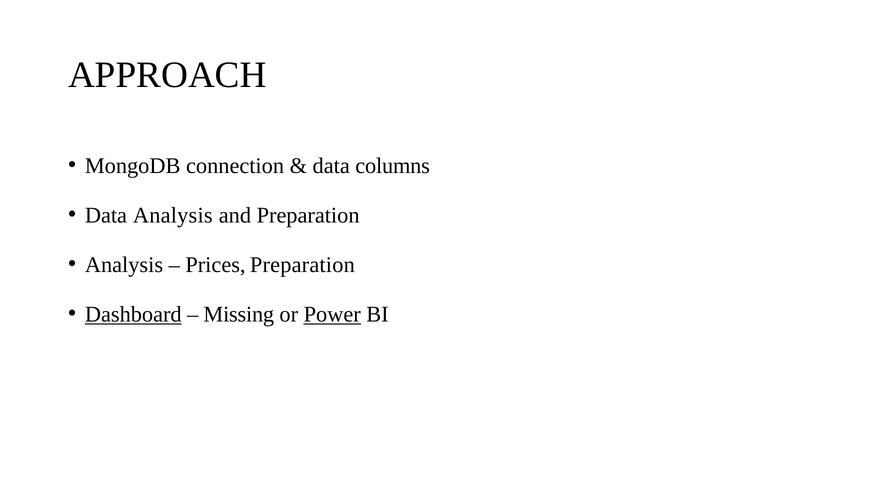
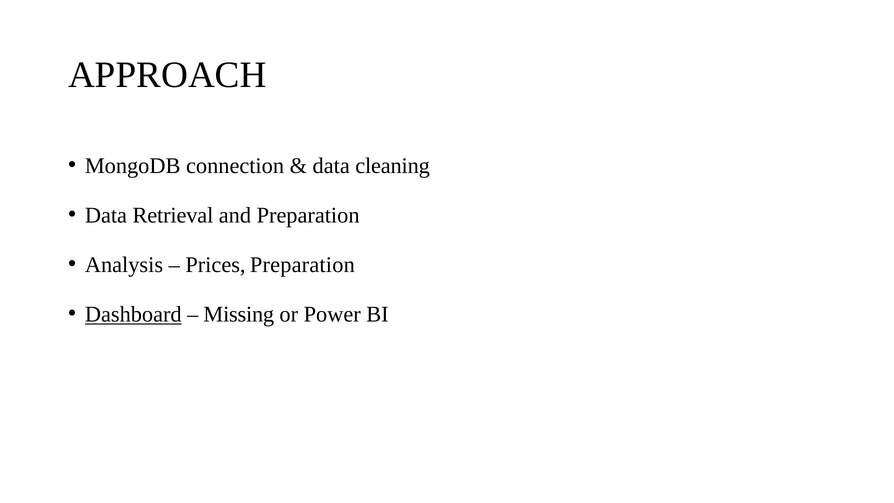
columns: columns -> cleaning (393, 166)
Data Analysis: Analysis -> Retrieval (173, 215)
Power underline: present -> none (332, 314)
